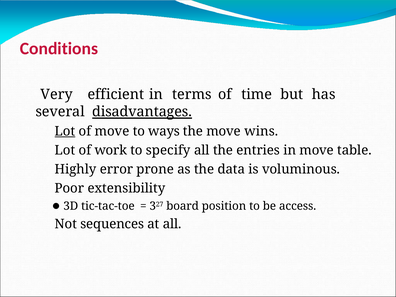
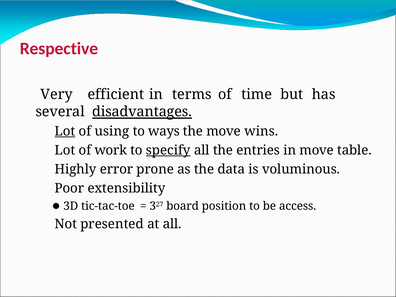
Conditions: Conditions -> Respective (59, 48)
of move: move -> using (112, 131)
specify underline: none -> present (168, 150)
sequences: sequences -> presented (112, 224)
